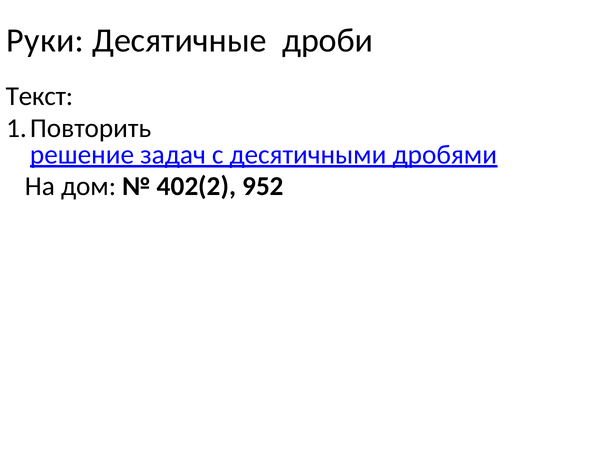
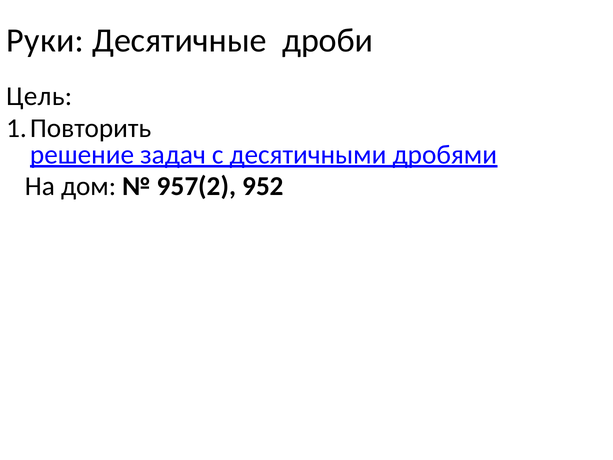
Текст: Текст -> Цель (39, 96)
402(2: 402(2 -> 957(2 (197, 186)
